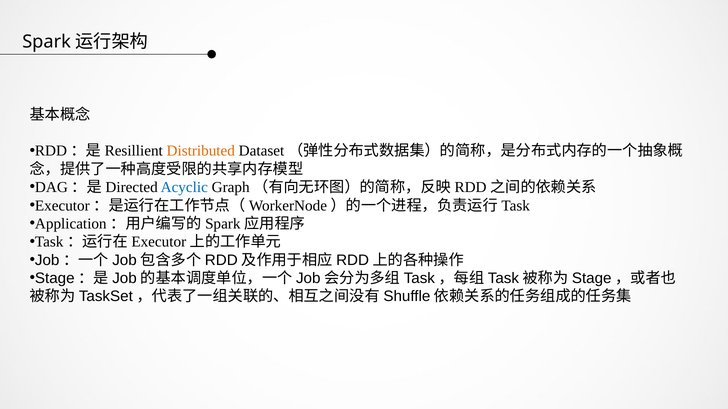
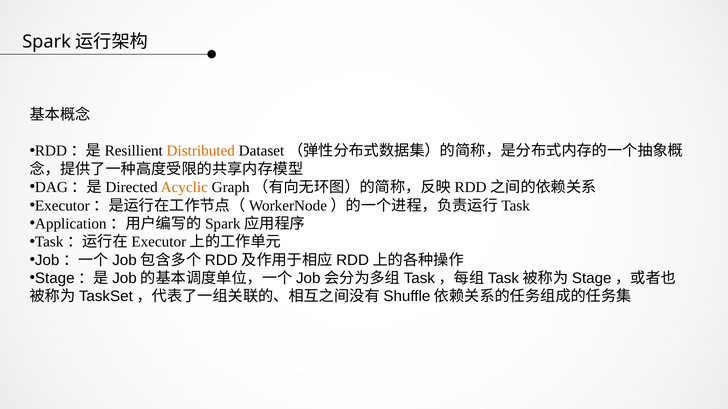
Acyclic colour: blue -> orange (184, 188)
